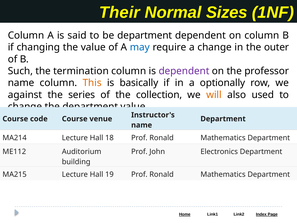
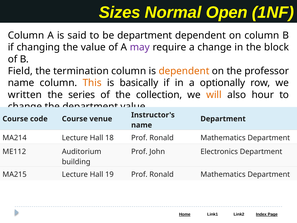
Their: Their -> Sizes (120, 13)
Sizes: Sizes -> Open (227, 13)
may colour: blue -> purple (140, 47)
outer: outer -> block (276, 47)
Such: Such -> Field (20, 71)
dependent colour: purple -> orange (184, 71)
against: against -> written (25, 95)
used: used -> hour (263, 95)
